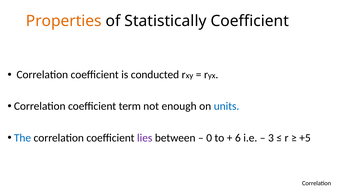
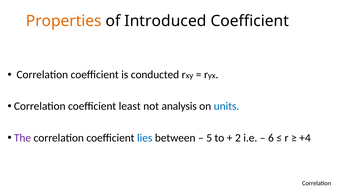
Statistically: Statistically -> Introduced (165, 21)
term: term -> least (130, 106)
enough: enough -> analysis (179, 106)
The colour: blue -> purple (23, 138)
lies colour: purple -> blue (145, 138)
0: 0 -> 5 (209, 138)
6: 6 -> 2 (238, 138)
3: 3 -> 6 (271, 138)
+5: +5 -> +4 (305, 138)
